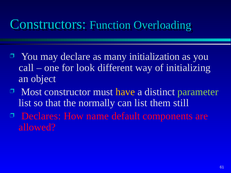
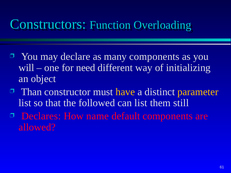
many initialization: initialization -> components (154, 57)
call: call -> will (26, 68)
look: look -> need (86, 68)
Most: Most -> Than (31, 92)
parameter colour: light green -> yellow (198, 92)
normally: normally -> followed (97, 103)
